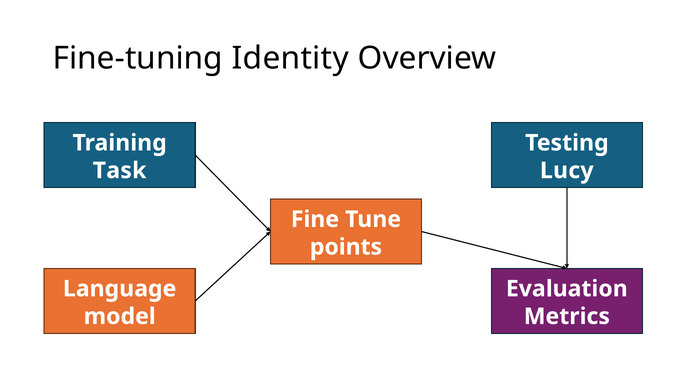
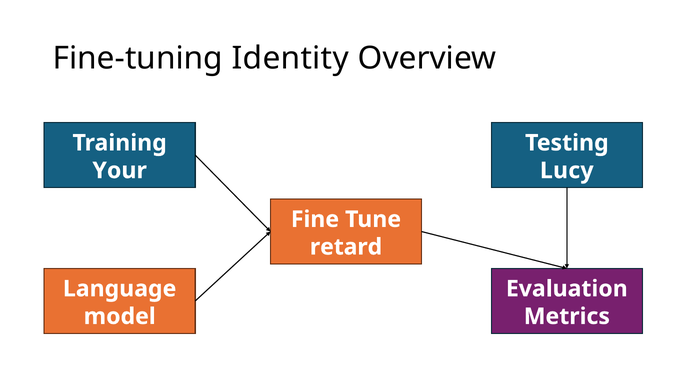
Task: Task -> Your (120, 171)
points: points -> retard (346, 247)
